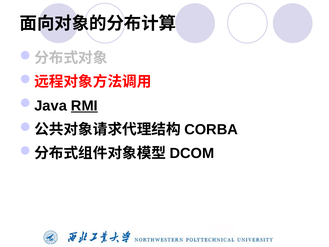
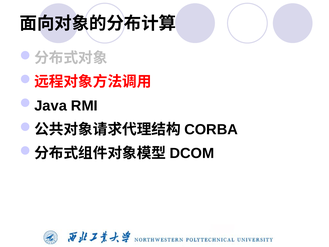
RMI underline: present -> none (84, 106)
